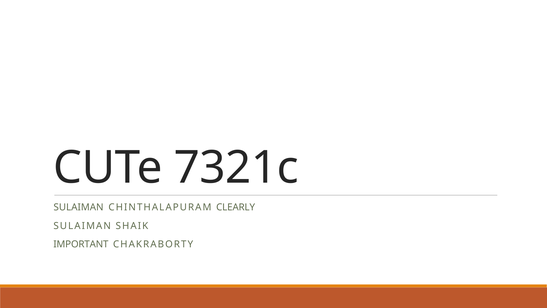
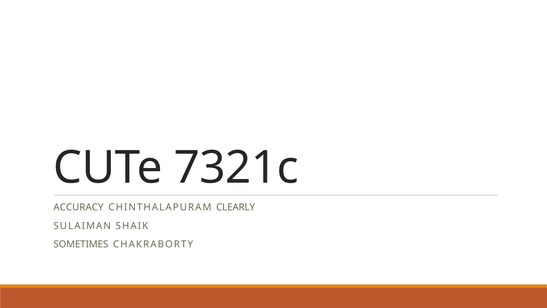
SULAIMAN: SULAIMAN -> ACCURACY (79, 207)
IMPORTANT: IMPORTANT -> SOMETIMES (81, 244)
